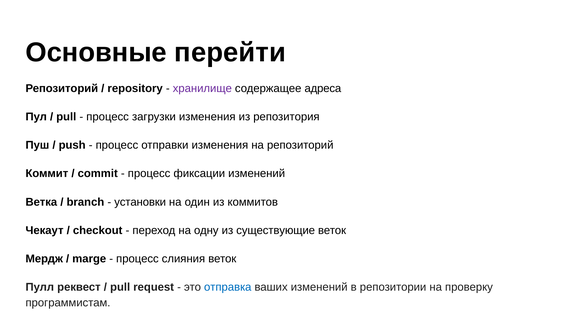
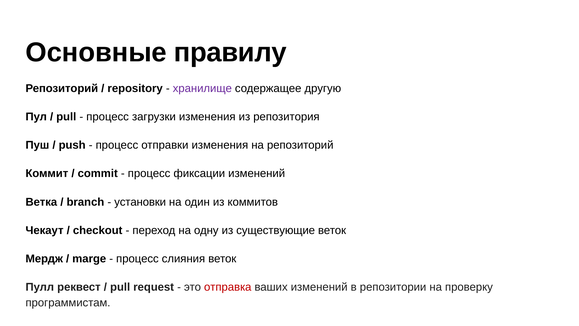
перейти: перейти -> правилу (230, 52)
адреса: адреса -> другую (323, 88)
отправка colour: blue -> red (228, 287)
